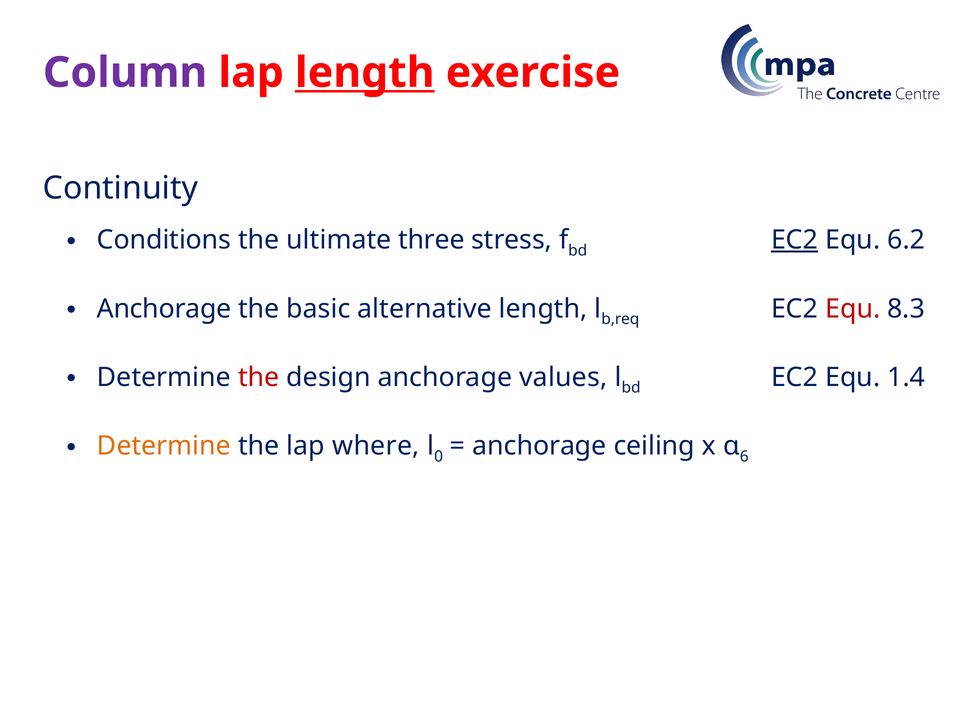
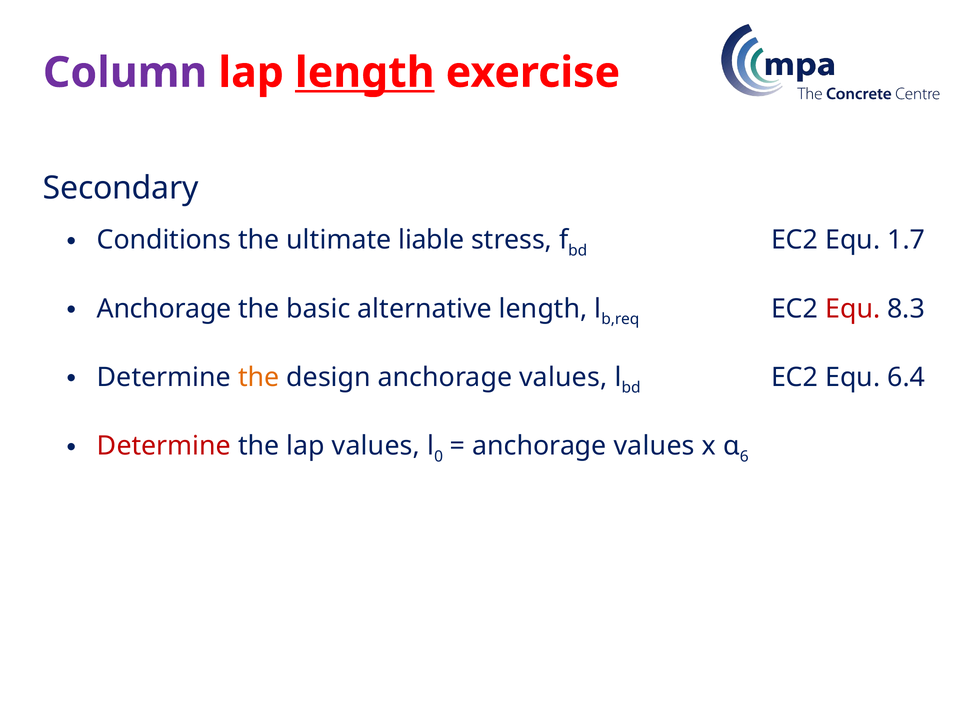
Continuity: Continuity -> Secondary (121, 188)
three: three -> liable (431, 240)
EC2 underline: present -> none (795, 240)
6.2: 6.2 -> 1.7 (906, 240)
the colour: red -> orange (259, 377)
1.4: 1.4 -> 6.4 (906, 377)
Determine colour: orange -> red (164, 446)
lap where: where -> values (376, 446)
ceiling: ceiling -> values (654, 446)
